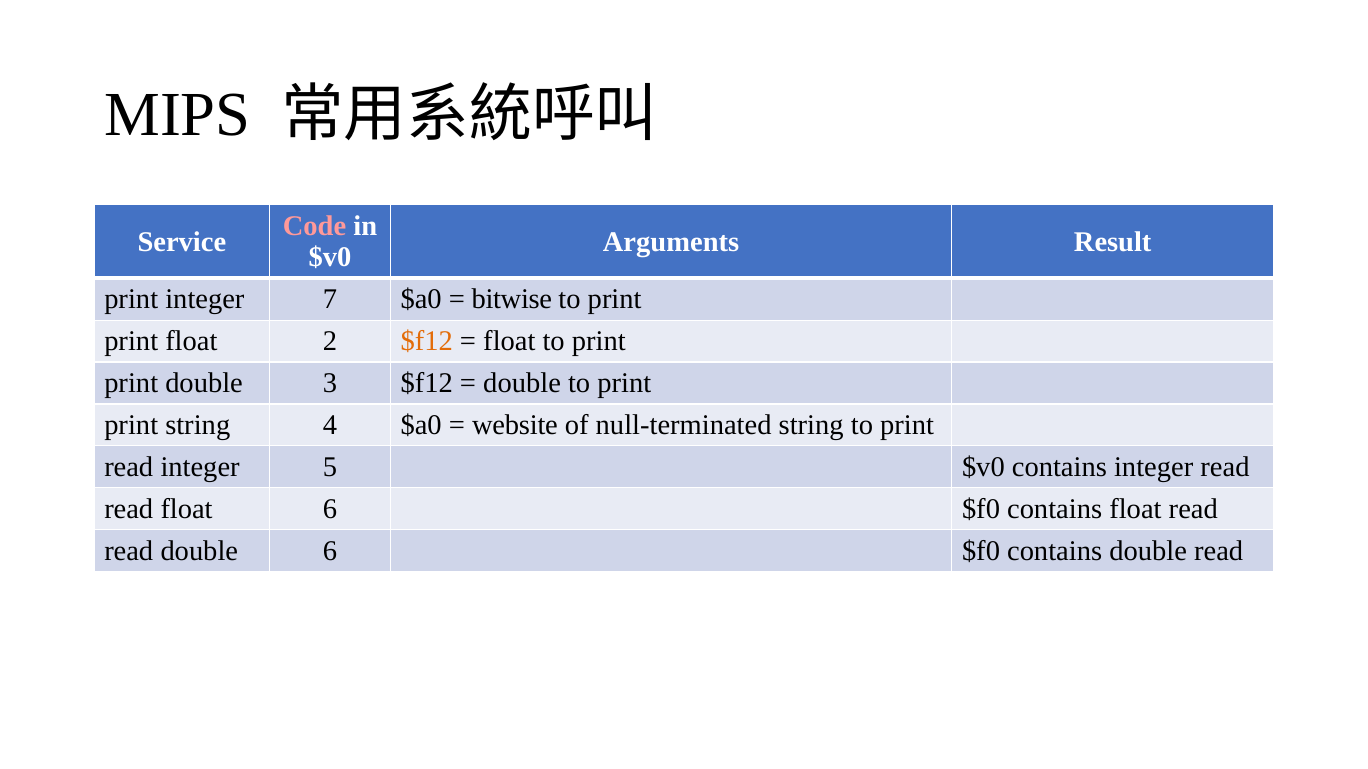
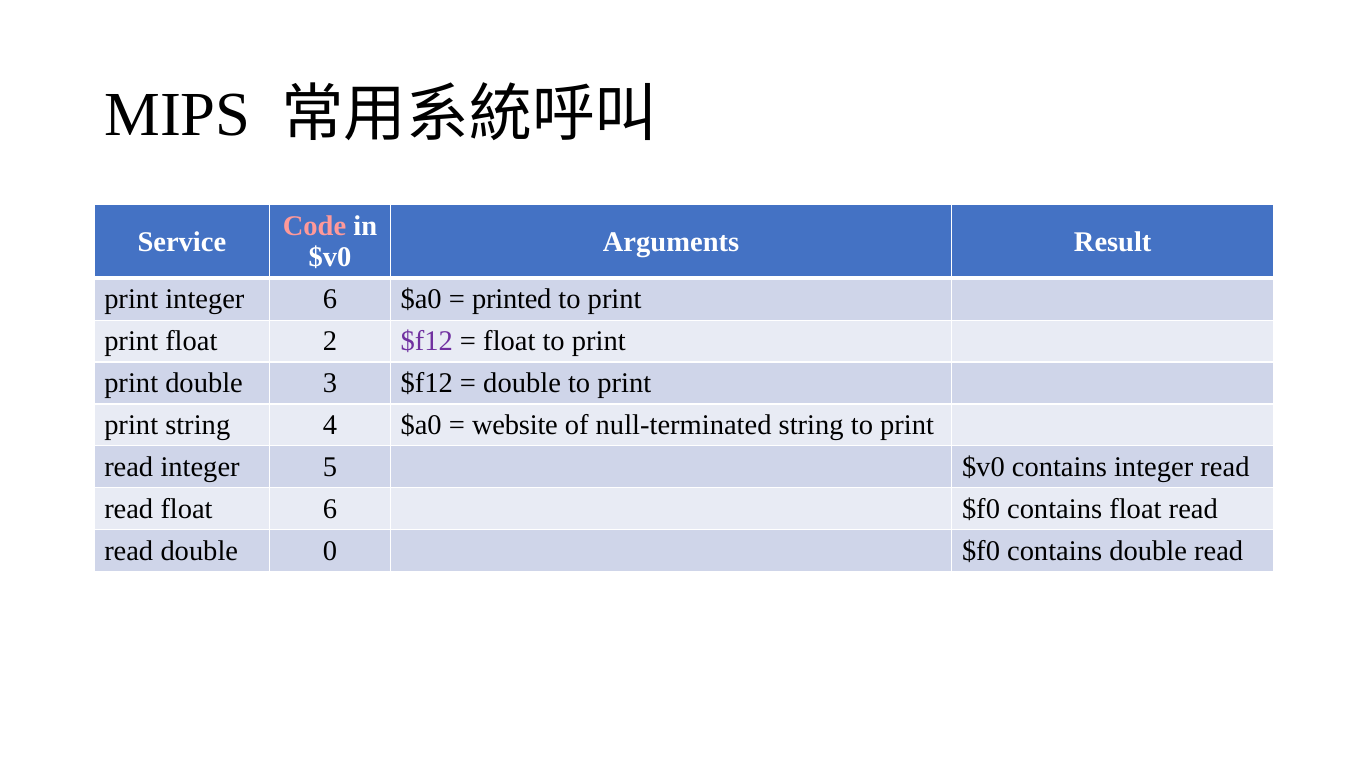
integer 7: 7 -> 6 (330, 300)
bitwise: bitwise -> printed (512, 300)
$f12 colour: orange -> purple (427, 342)
double 6: 6 -> 0 (330, 551)
